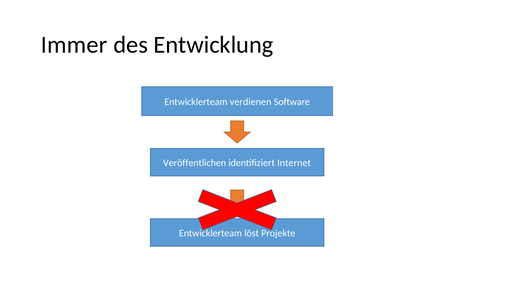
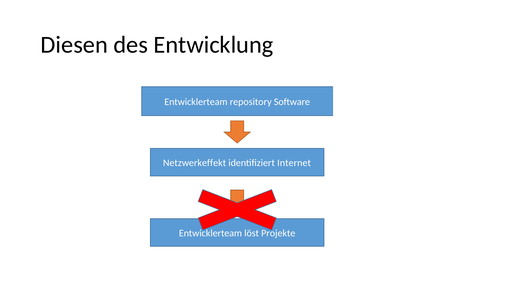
Immer: Immer -> Diesen (74, 45)
verdienen: verdienen -> repository (251, 102)
Veröffentlichen: Veröffentlichen -> Netzwerkeffekt (195, 163)
